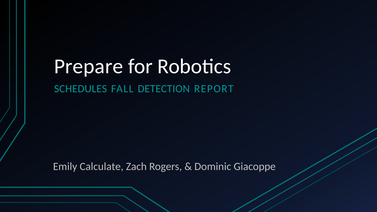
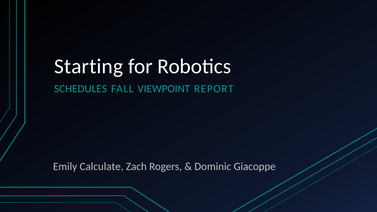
Prepare: Prepare -> Starting (89, 66)
DETECTION: DETECTION -> VIEWPOINT (164, 89)
